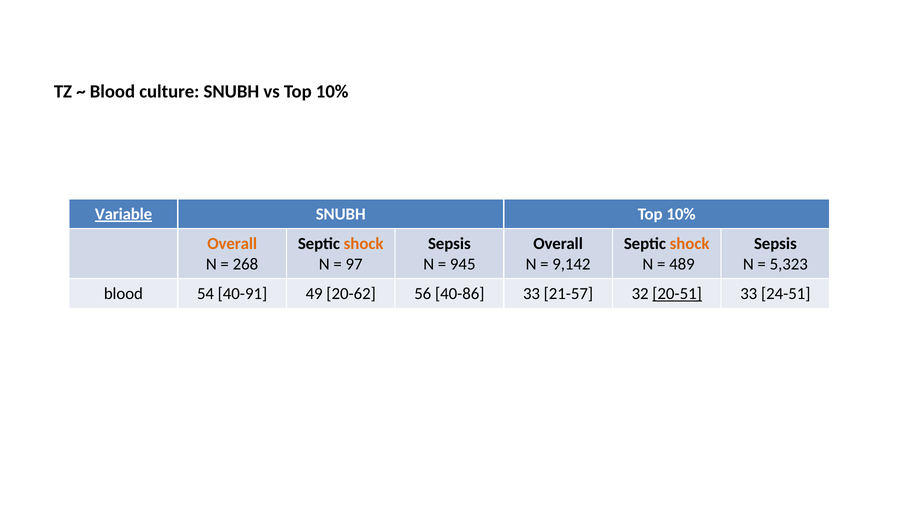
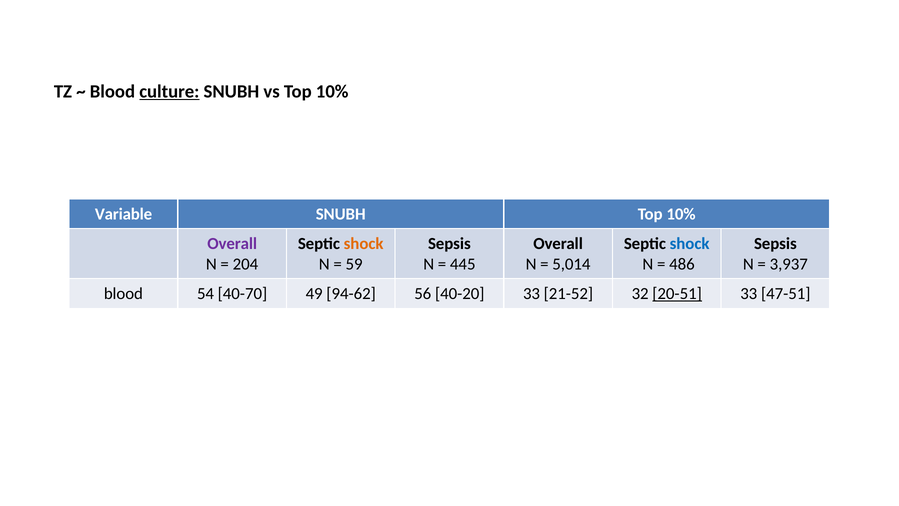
culture underline: none -> present (169, 91)
Variable underline: present -> none (124, 214)
Overall colour: orange -> purple (232, 243)
shock colour: orange -> blue (690, 243)
268: 268 -> 204 (245, 264)
97: 97 -> 59 (354, 264)
945: 945 -> 445 (463, 264)
9,142: 9,142 -> 5,014 (571, 264)
489: 489 -> 486 (682, 264)
5,323: 5,323 -> 3,937 (789, 264)
40-91: 40-91 -> 40-70 (242, 294)
20-62: 20-62 -> 94-62 (351, 294)
40-86: 40-86 -> 40-20 (460, 294)
21-57: 21-57 -> 21-52 (568, 294)
24-51: 24-51 -> 47-51 (786, 294)
